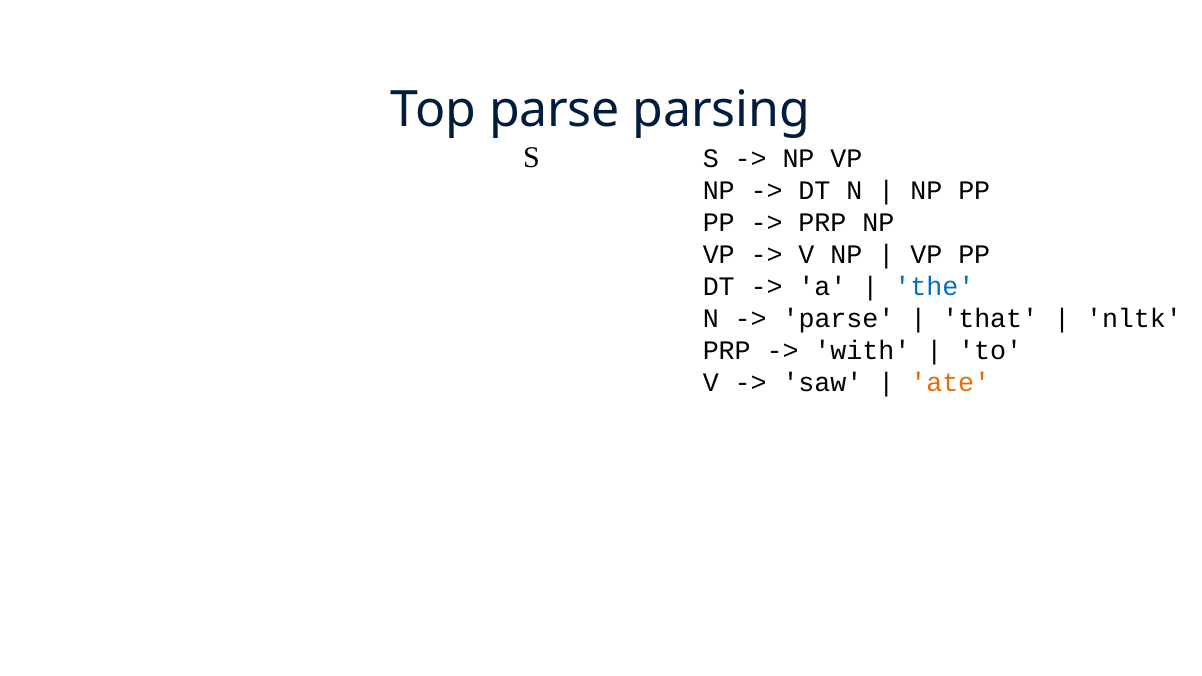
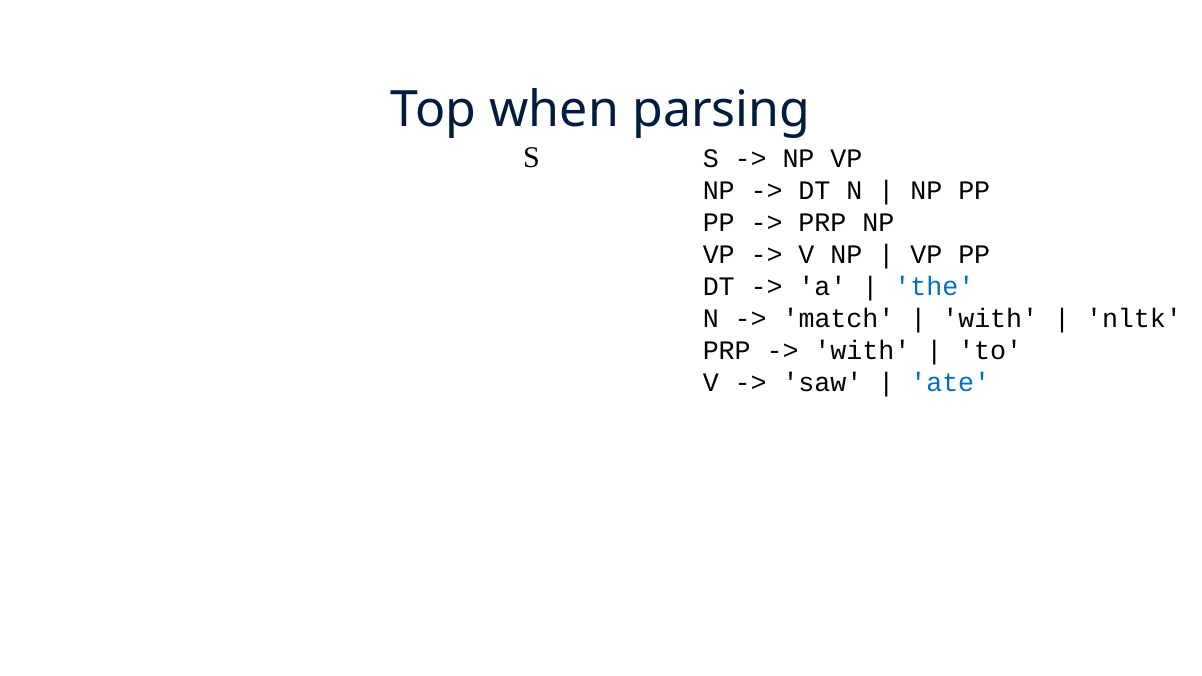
Top parse: parse -> when (554, 110)
parse: parse -> match (839, 319)
that: that -> with (990, 319)
ate colour: orange -> blue (950, 383)
